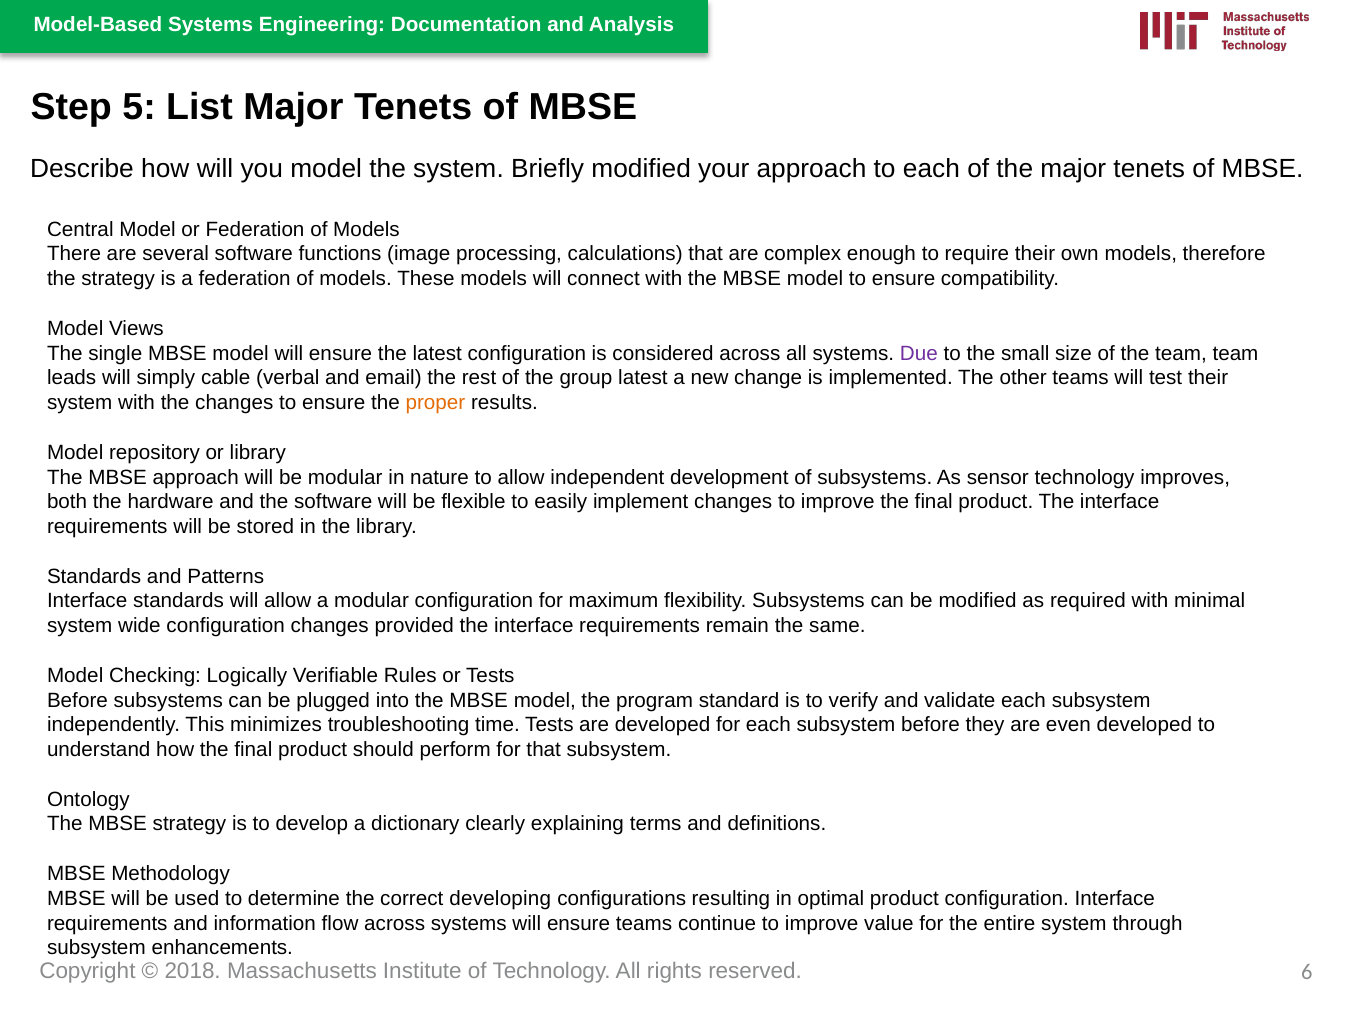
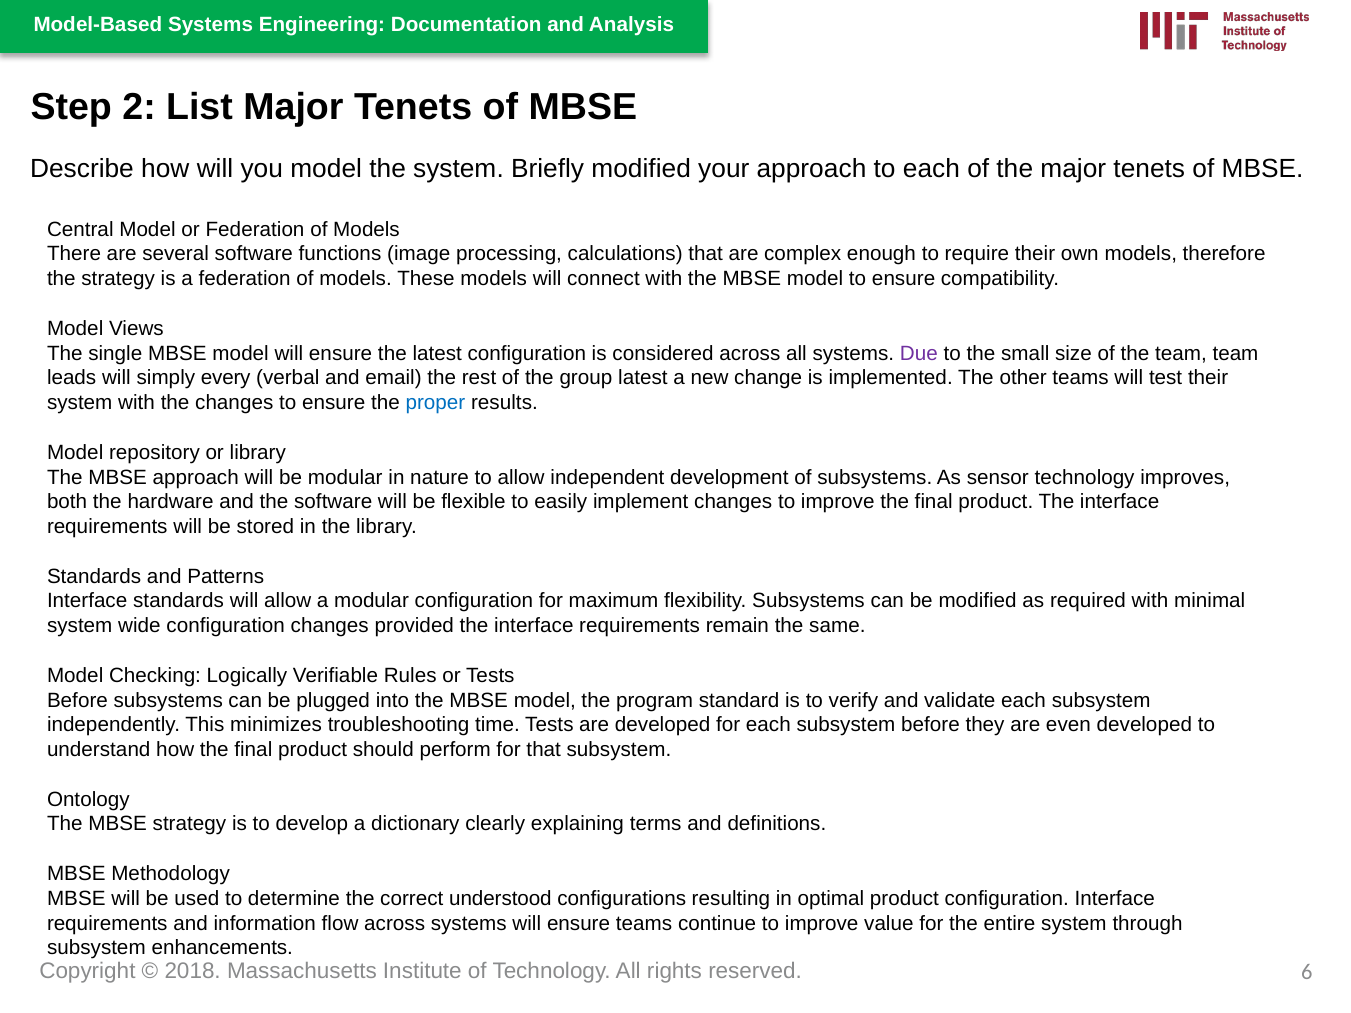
5: 5 -> 2 (139, 107)
cable: cable -> every (226, 378)
proper colour: orange -> blue (435, 403)
developing: developing -> understood (500, 899)
